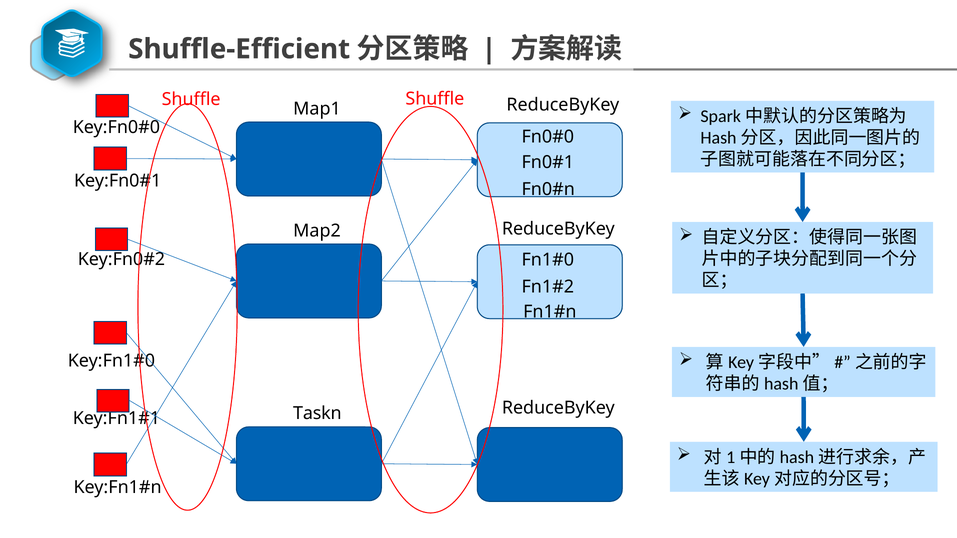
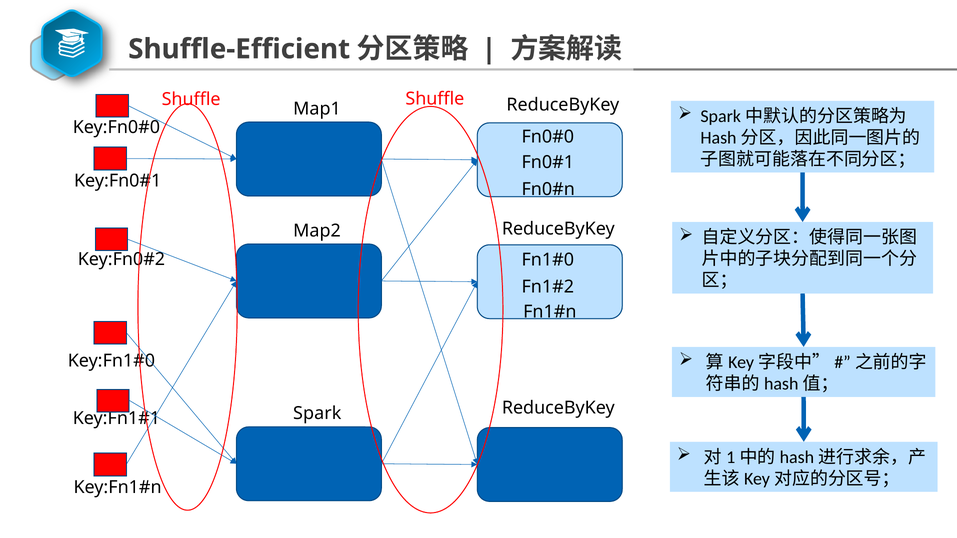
Taskn: Taskn -> Spark (317, 414)
